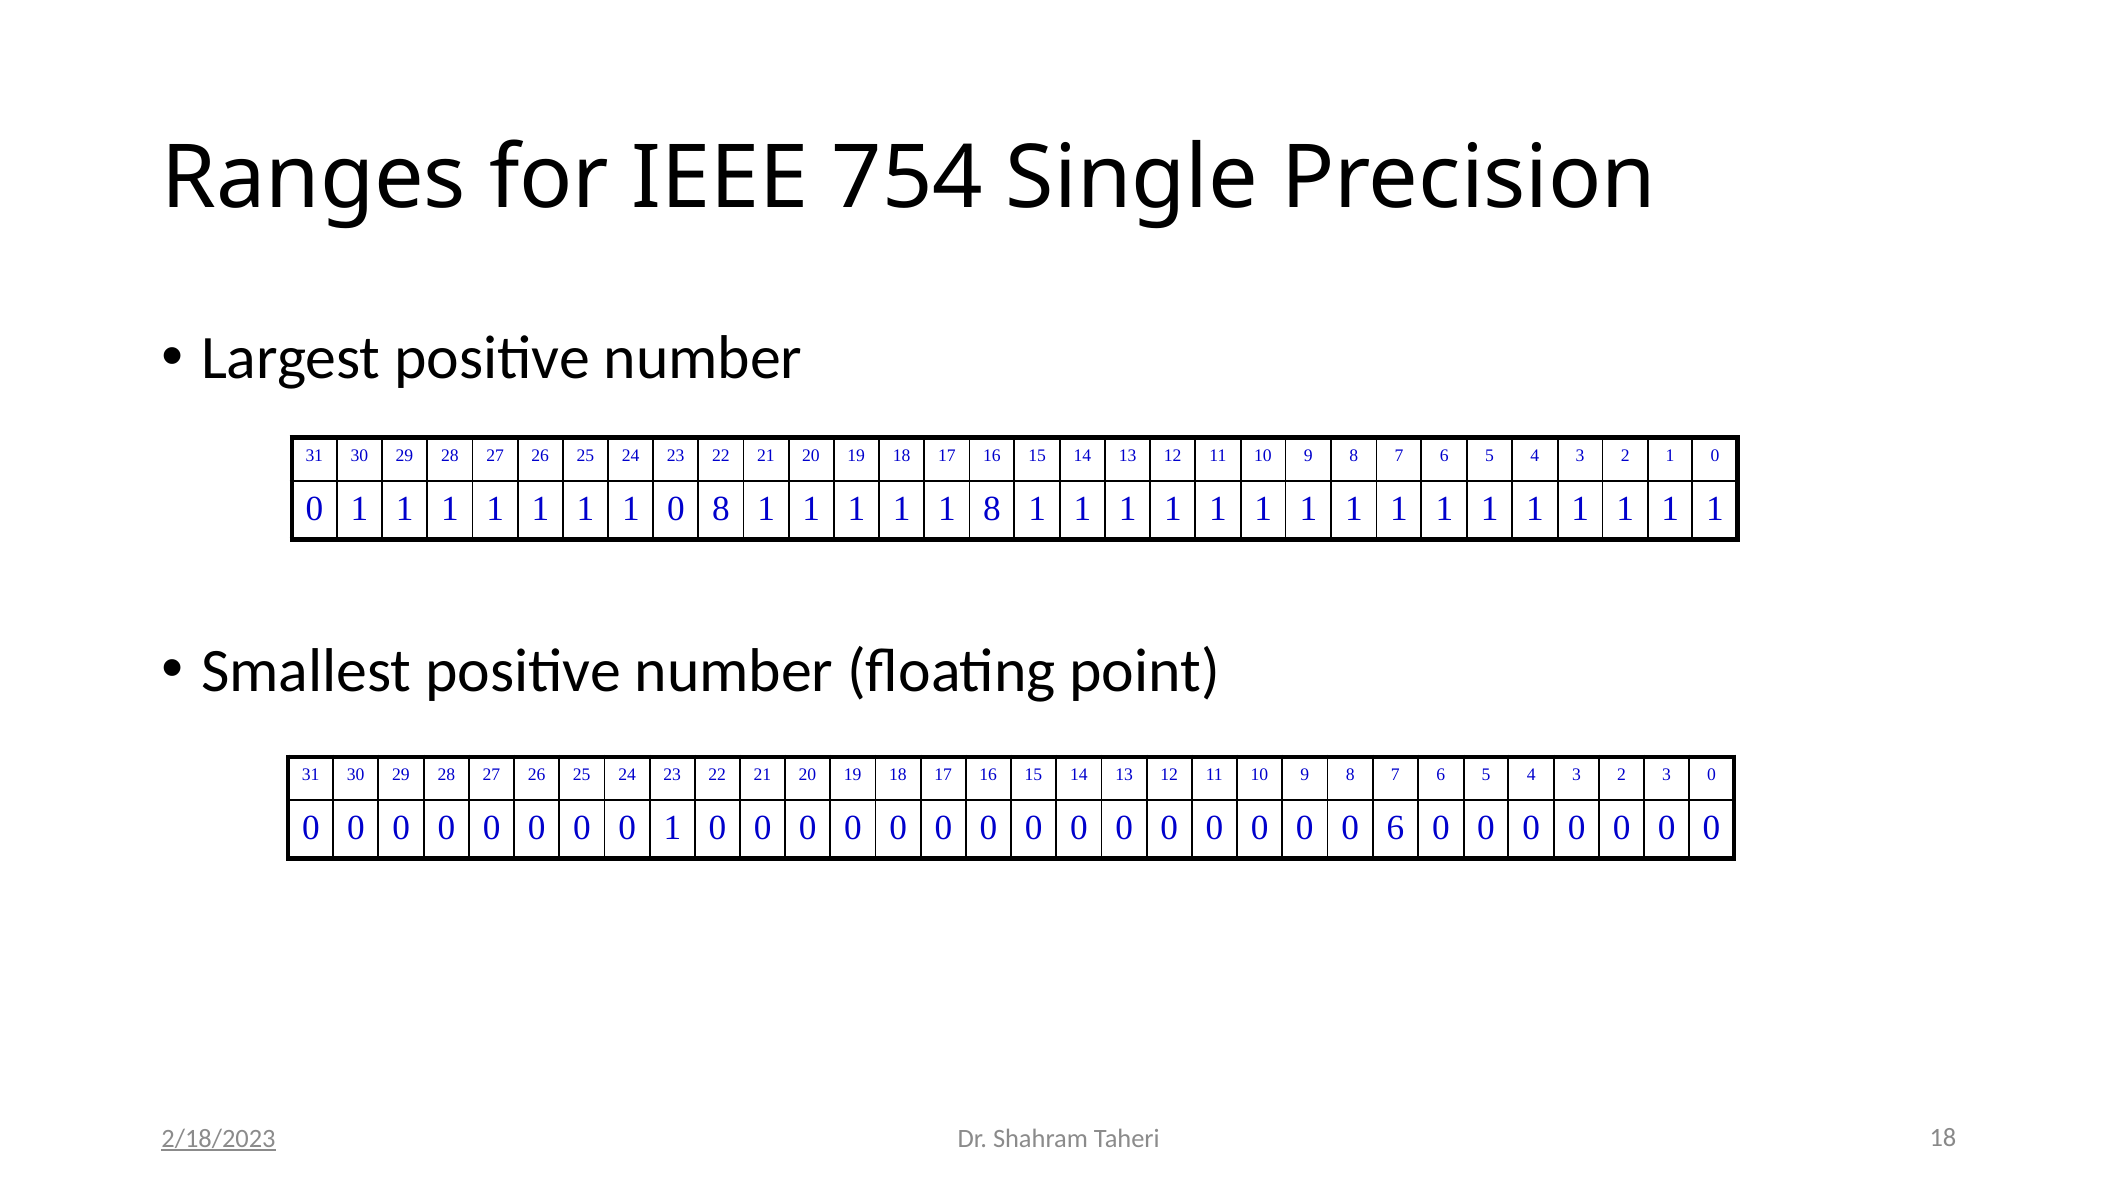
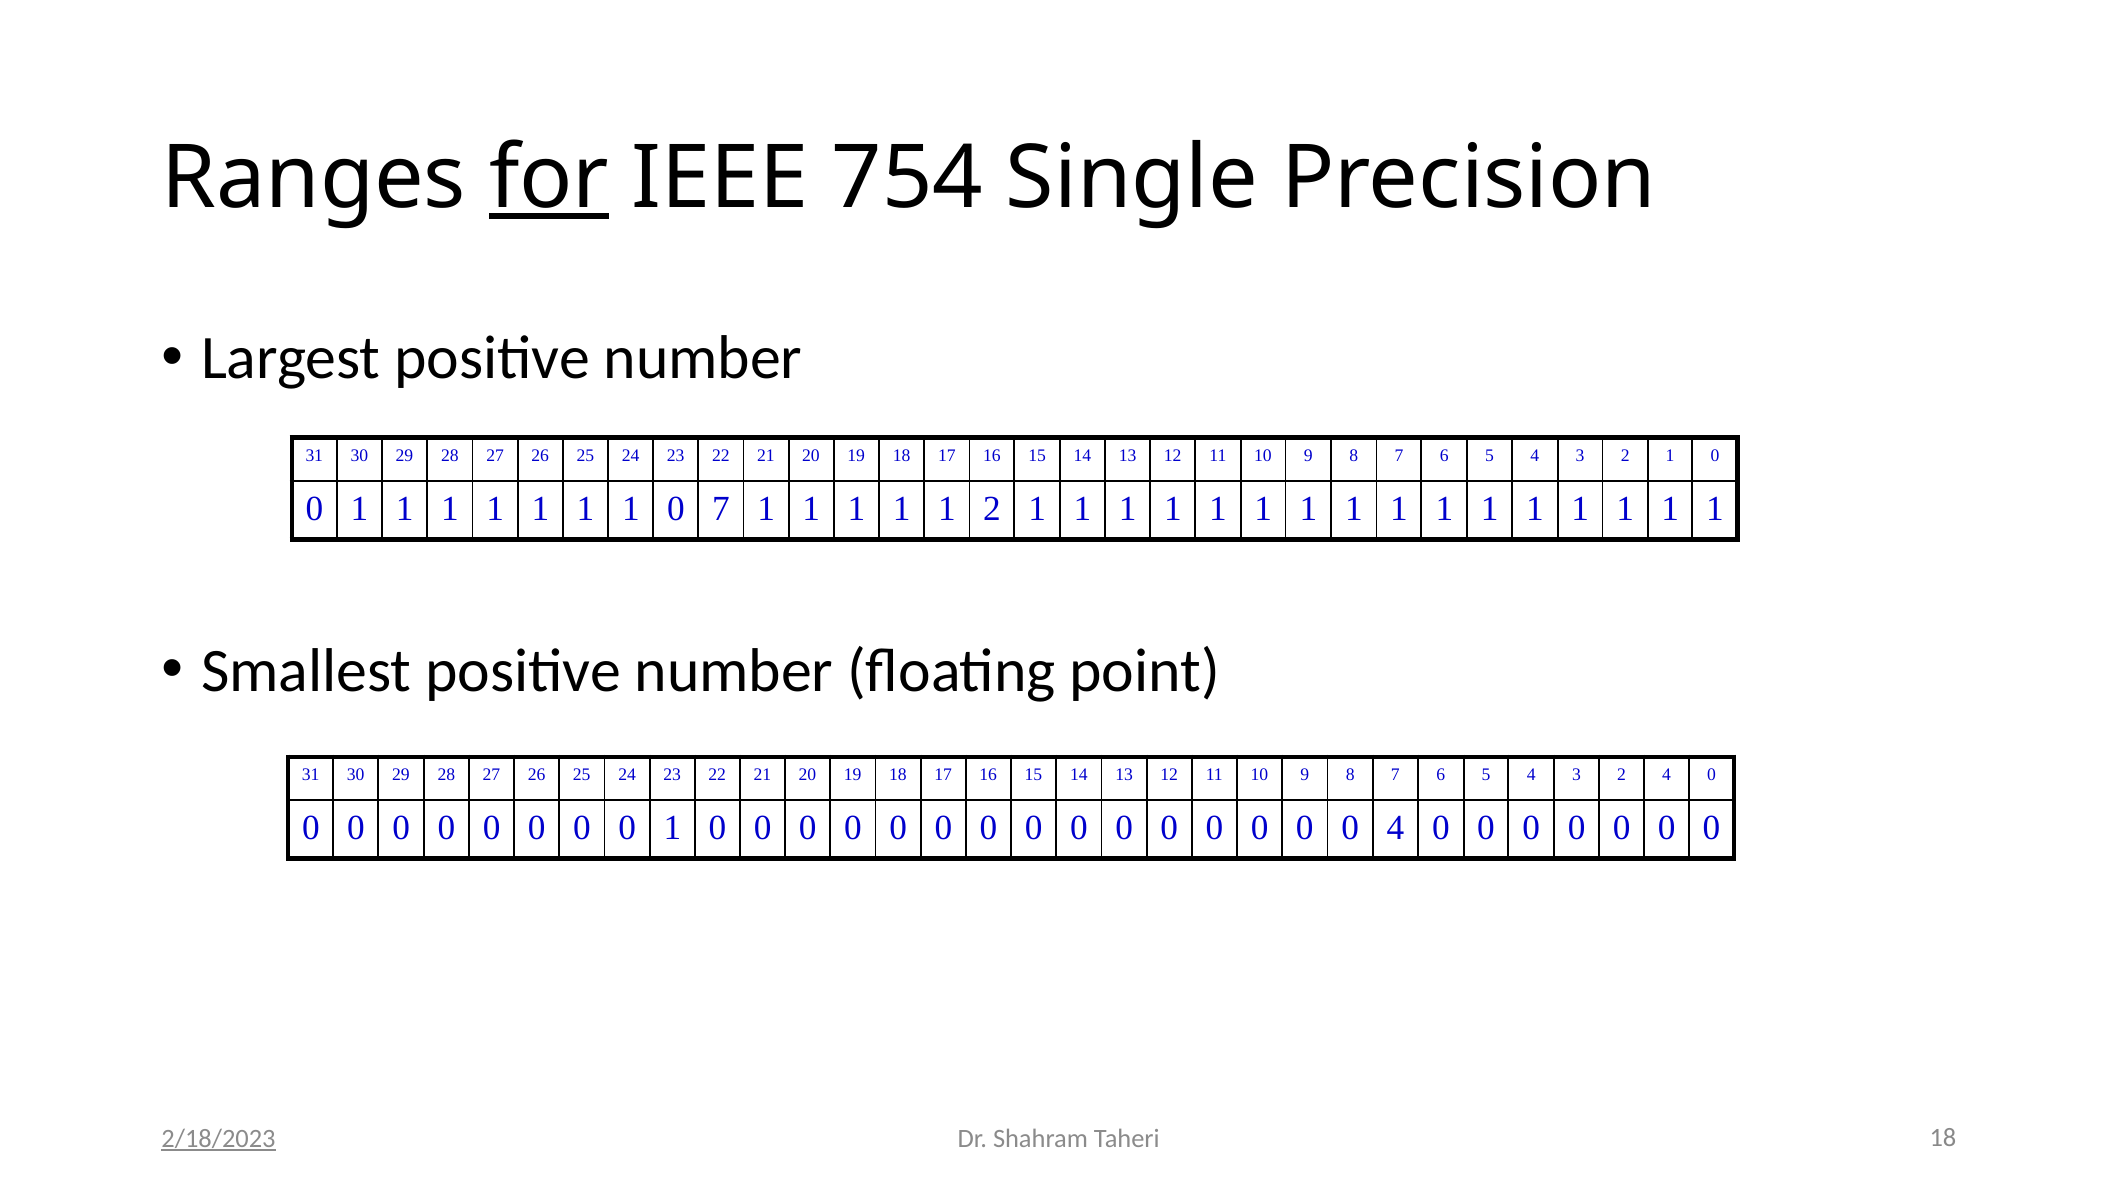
for underline: none -> present (549, 178)
0 8: 8 -> 7 (721, 509)
1 8: 8 -> 2 (992, 509)
2 3: 3 -> 4 (1667, 774)
0 6: 6 -> 4 (1395, 828)
